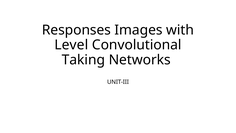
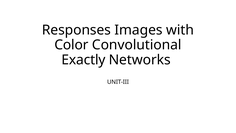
Level: Level -> Color (71, 45)
Taking: Taking -> Exactly (83, 60)
